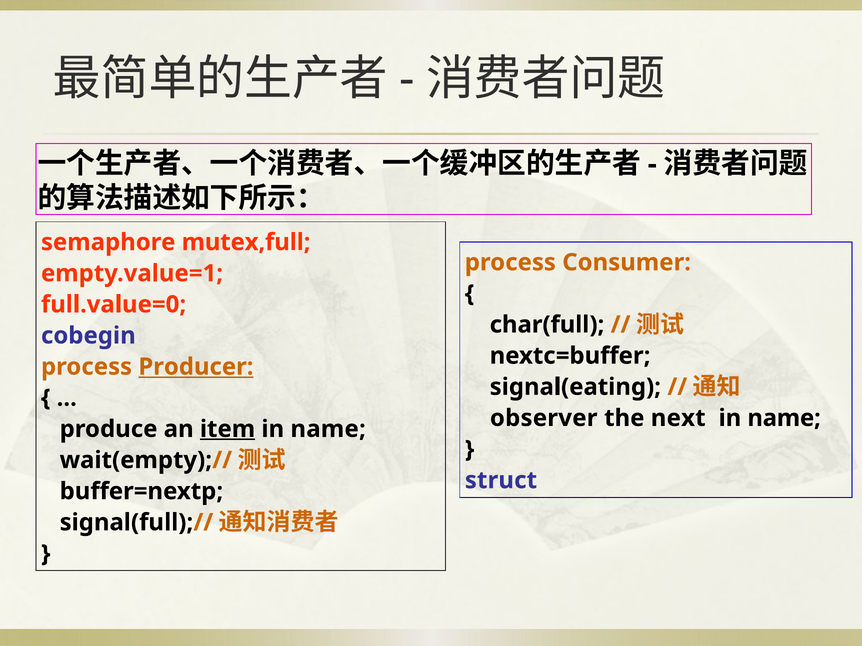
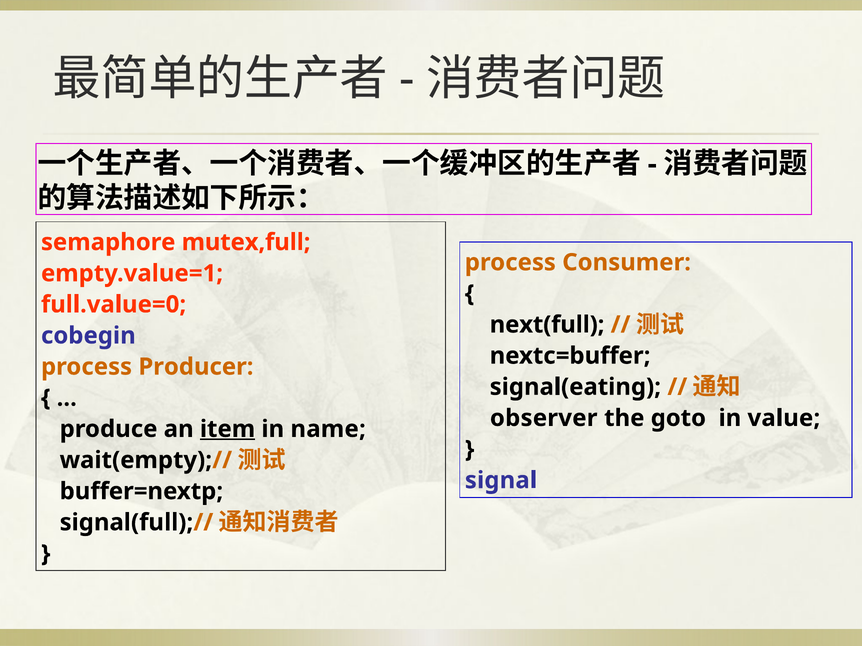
char(full: char(full -> next(full (547, 325)
Producer underline: present -> none (196, 367)
next: next -> goto (678, 418)
name: name -> value (784, 418)
struct: struct -> signal (501, 481)
